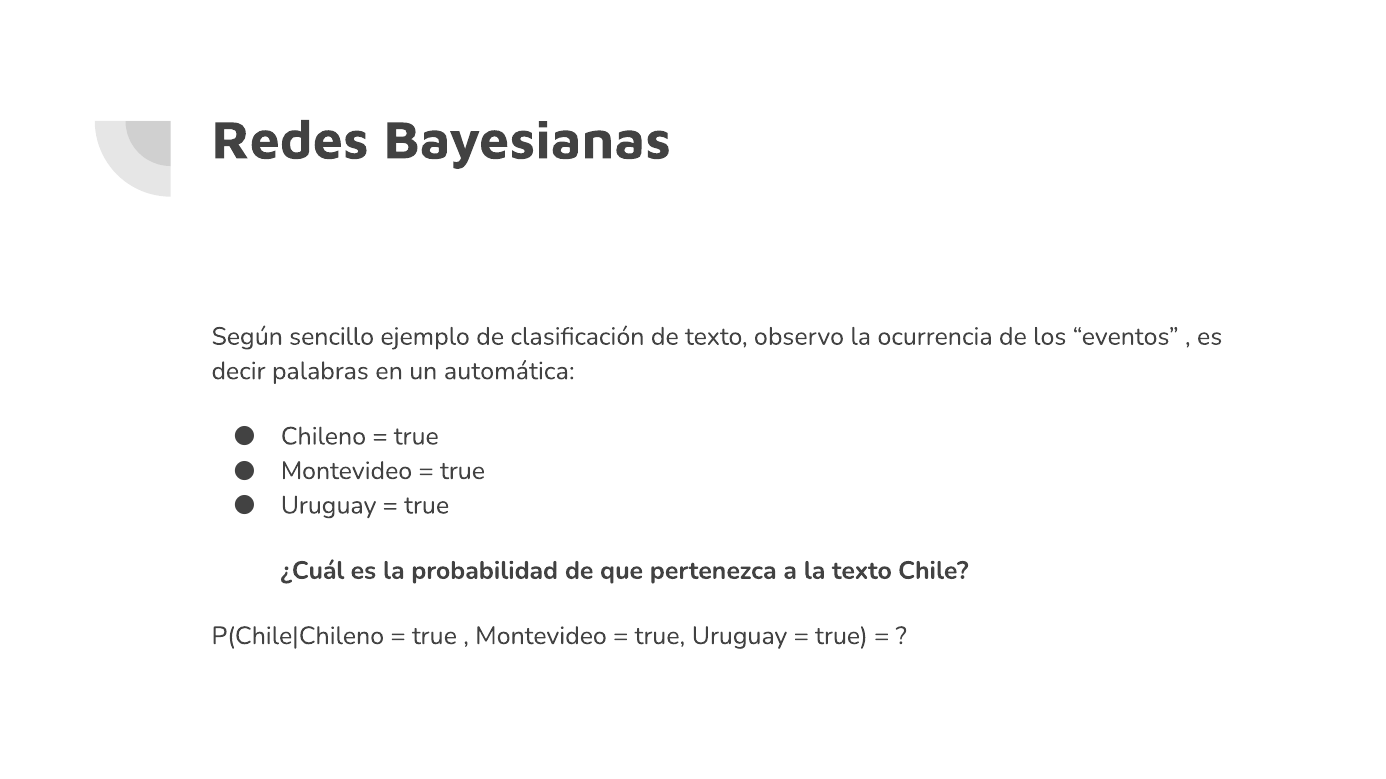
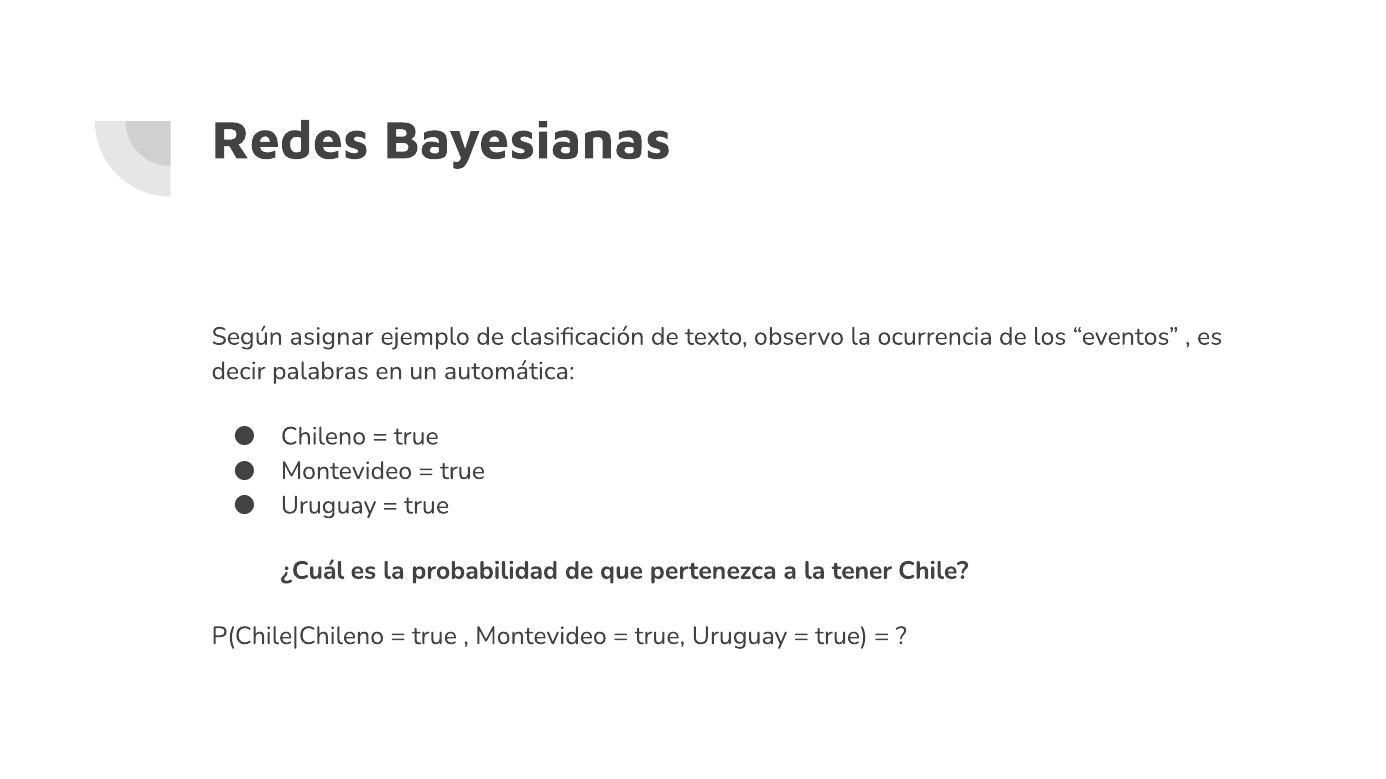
sencillo: sencillo -> asignar (331, 337)
la texto: texto -> tener (862, 571)
